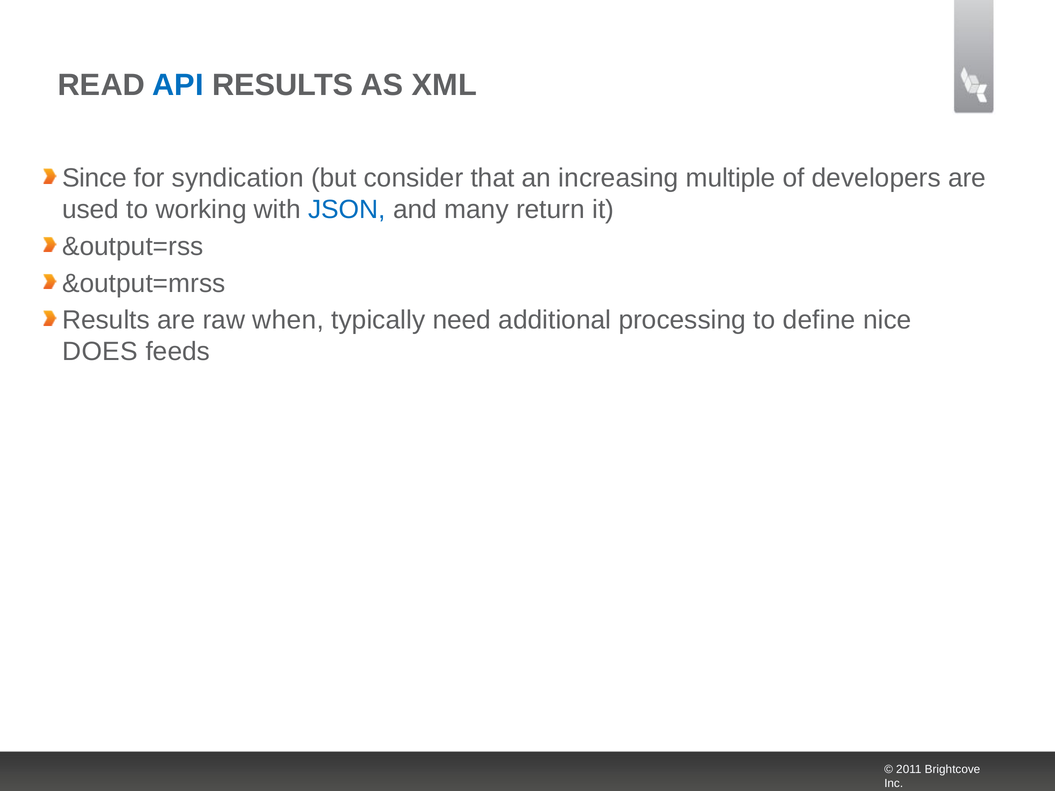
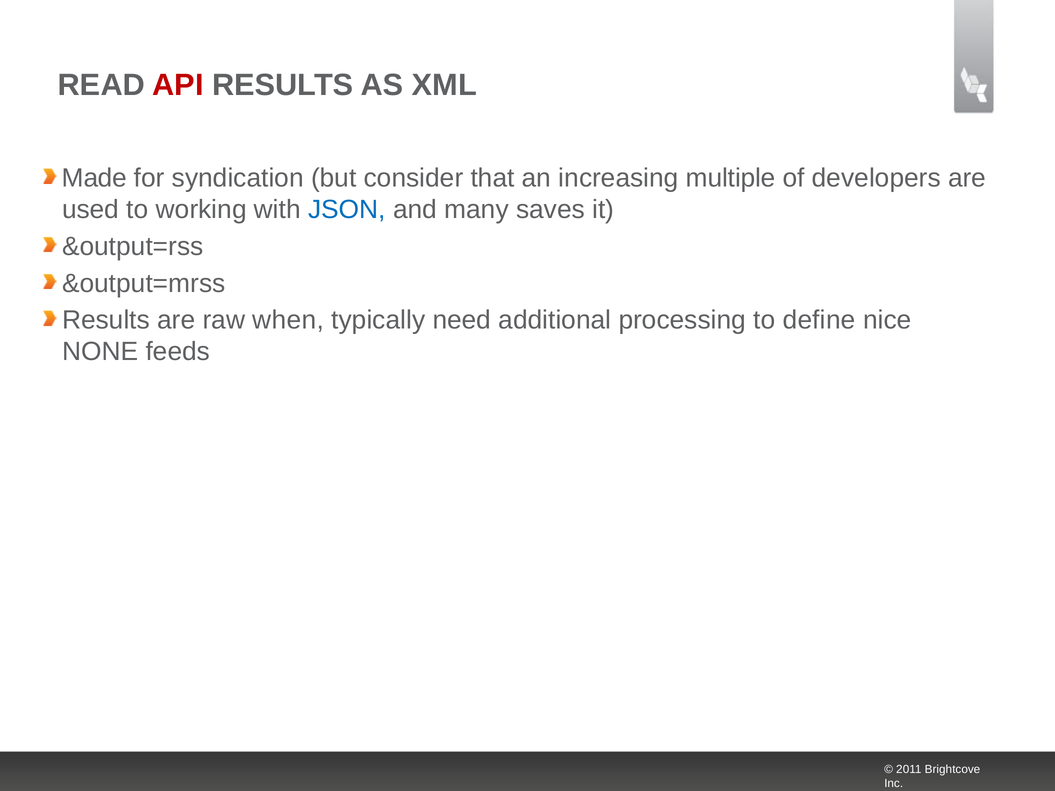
API colour: blue -> red (178, 85)
Since: Since -> Made (94, 178)
return: return -> saves (550, 210)
DOES: DOES -> NONE (100, 352)
